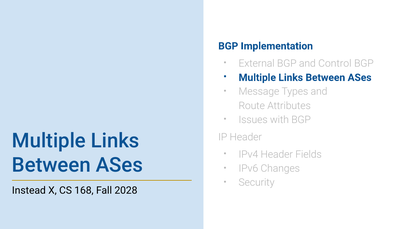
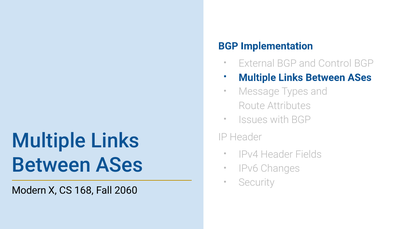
Instead: Instead -> Modern (29, 191)
2028: 2028 -> 2060 (126, 191)
